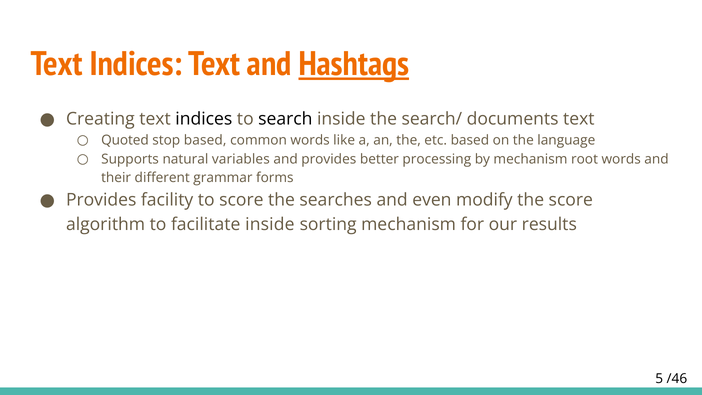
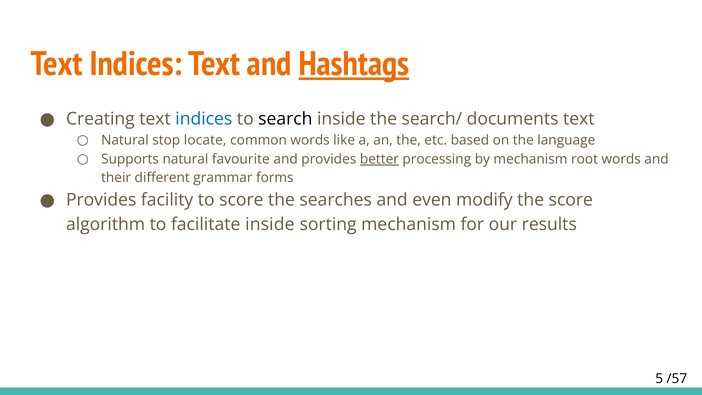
indices colour: black -> blue (204, 119)
Quoted: Quoted -> Natural (125, 140)
stop based: based -> locate (205, 140)
variables: variables -> favourite (241, 159)
better underline: none -> present (379, 159)
/46: /46 -> /57 (677, 379)
